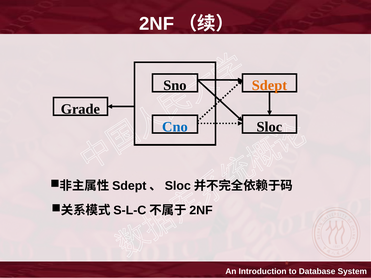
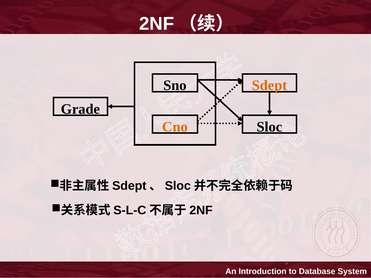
Cno colour: blue -> orange (175, 127)
